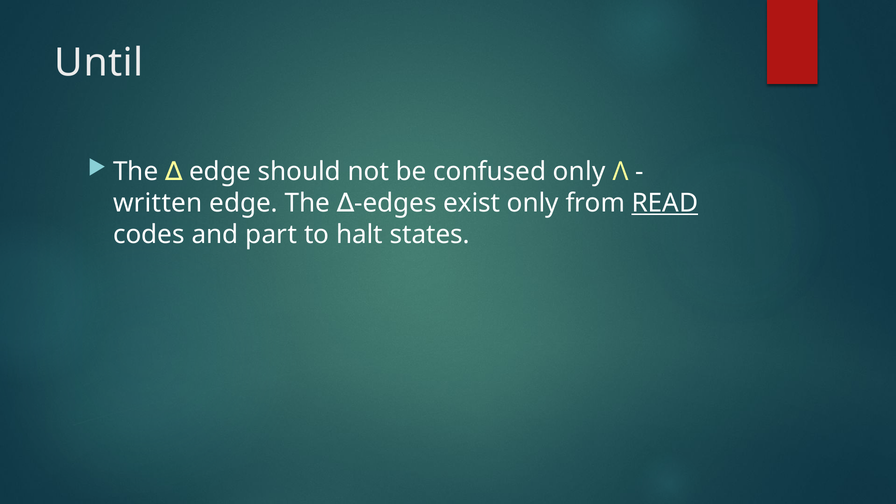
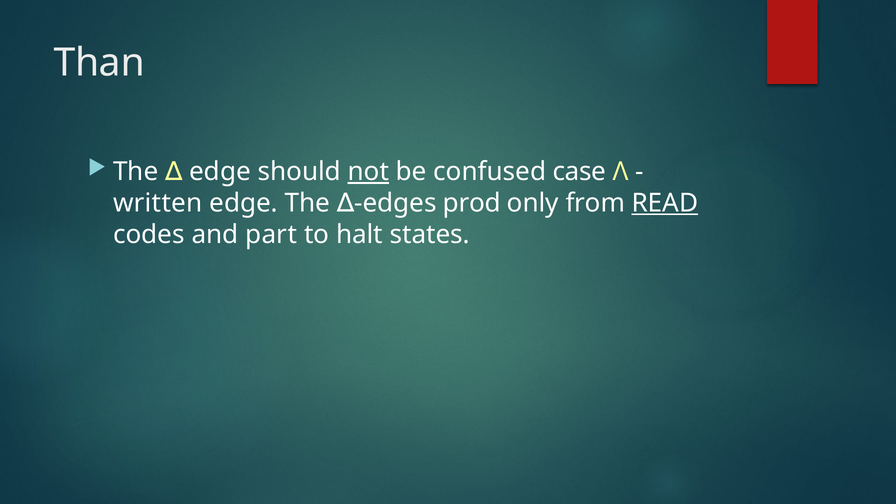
Until: Until -> Than (99, 63)
not underline: none -> present (368, 172)
confused only: only -> case (579, 172)
exist: exist -> prod (472, 203)
